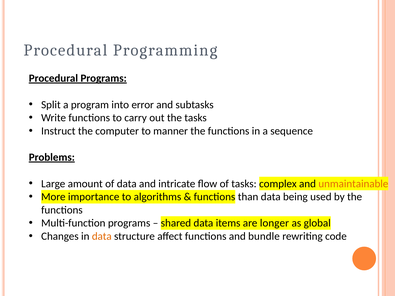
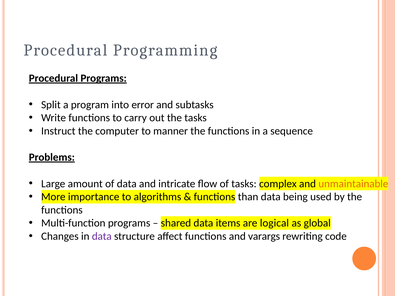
longer: longer -> logical (274, 223)
data colour: orange -> purple (102, 236)
bundle: bundle -> varargs (264, 236)
